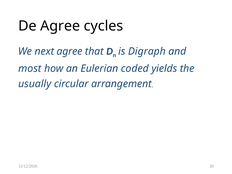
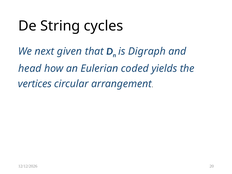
De Agree: Agree -> String (60, 26)
next agree: agree -> given (69, 51)
most: most -> head (30, 68)
usually: usually -> vertices (35, 84)
